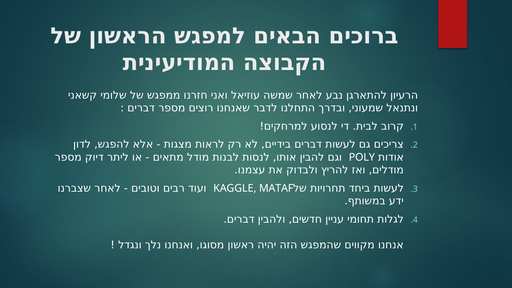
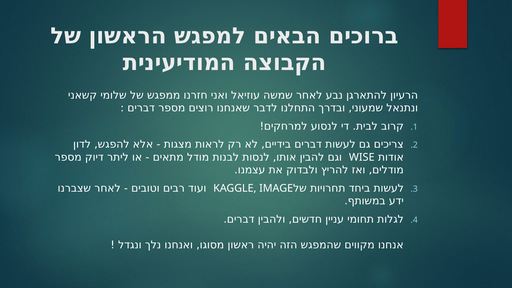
POLY: POLY -> WISE (362, 157)
MATAF: MATAF -> IMAGE (276, 188)
